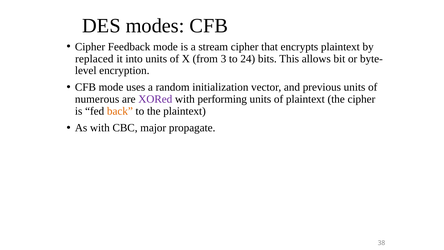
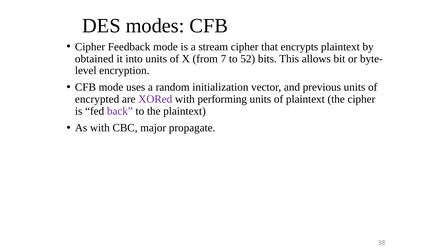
replaced: replaced -> obtained (94, 59)
3: 3 -> 7 (223, 59)
24: 24 -> 52 (248, 59)
numerous: numerous -> encrypted (97, 99)
back colour: orange -> purple (120, 111)
